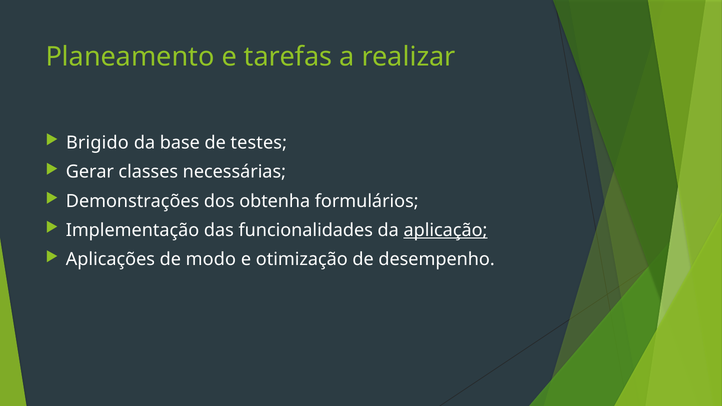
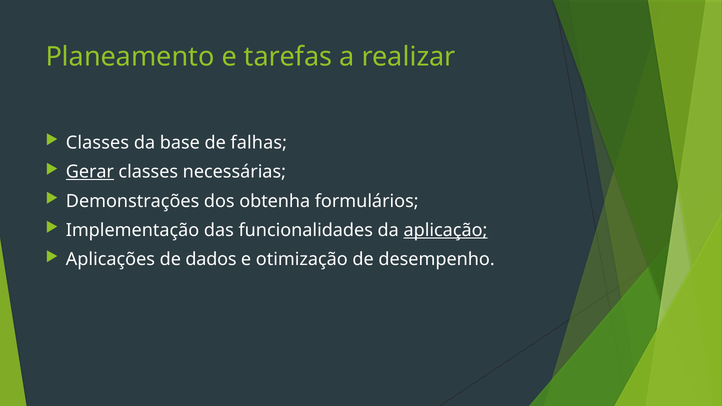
Brigido: Brigido -> Classes (97, 143)
testes: testes -> falhas (259, 143)
Gerar underline: none -> present (90, 172)
modo: modo -> dados (211, 260)
